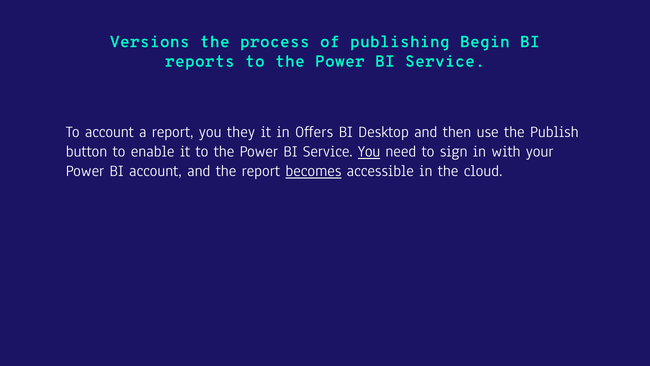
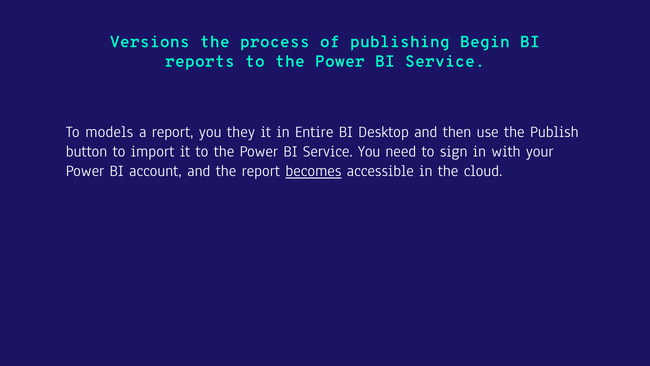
To account: account -> models (109, 132)
Offers: Offers -> Entire (314, 132)
enable: enable -> import (153, 151)
You underline: present -> none (369, 151)
